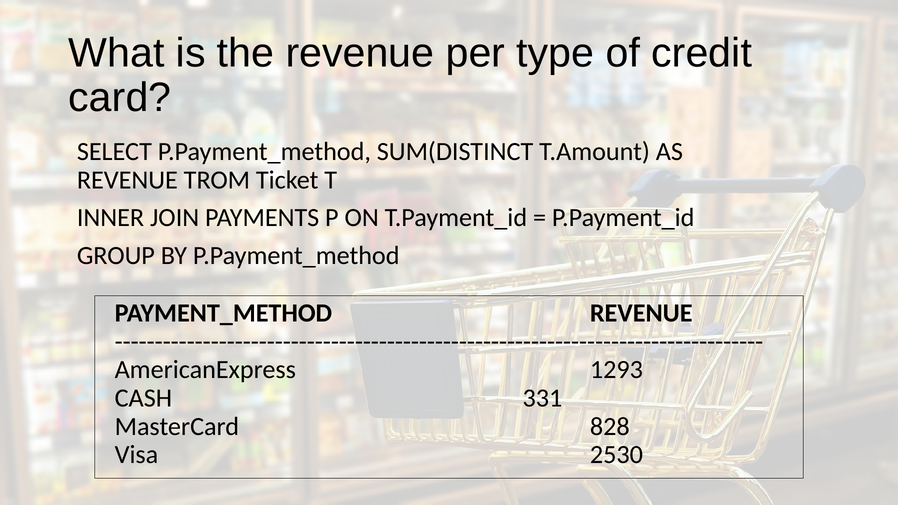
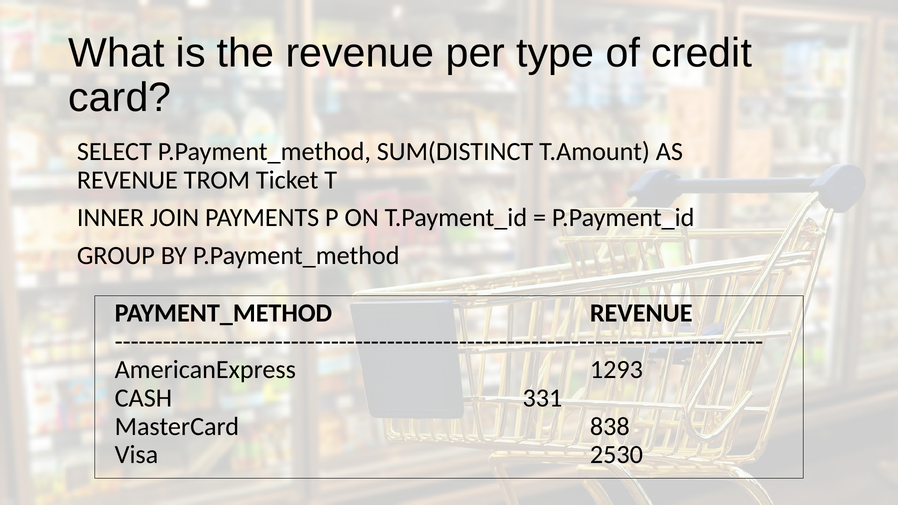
828: 828 -> 838 (610, 426)
